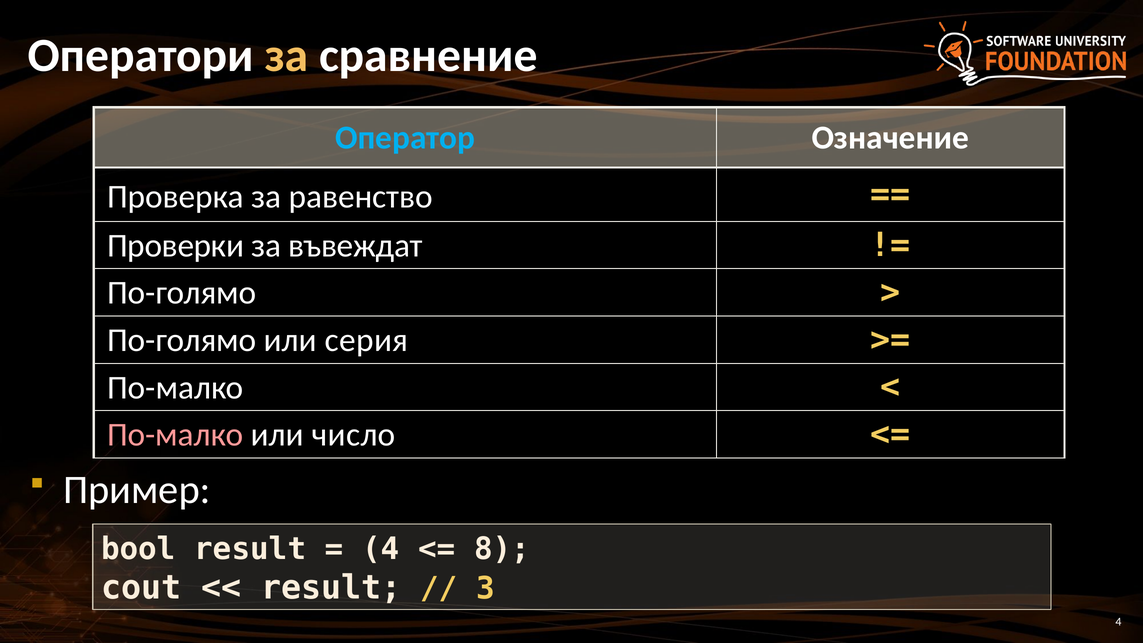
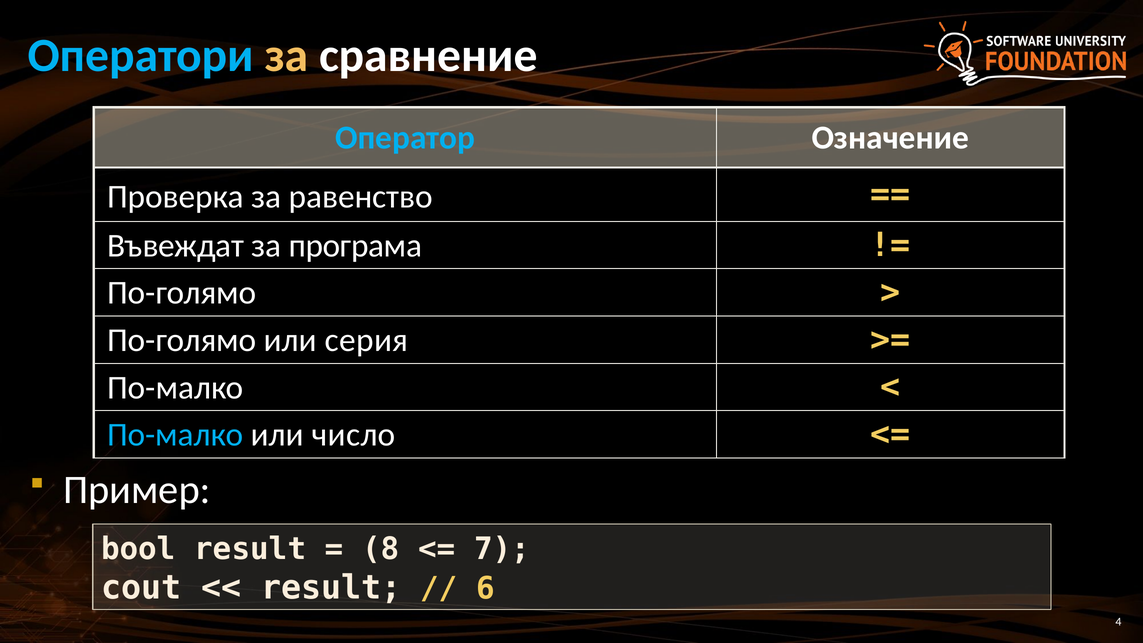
Оператори colour: white -> light blue (141, 56)
Проверки: Проверки -> Въвеждат (176, 246)
въвеждат: въвеждат -> програма (355, 246)
По-малко colour: pink -> light blue (175, 435)
4: 4 -> 8 (381, 549)
8: 8 -> 7 (502, 549)
3: 3 -> 6 (486, 589)
